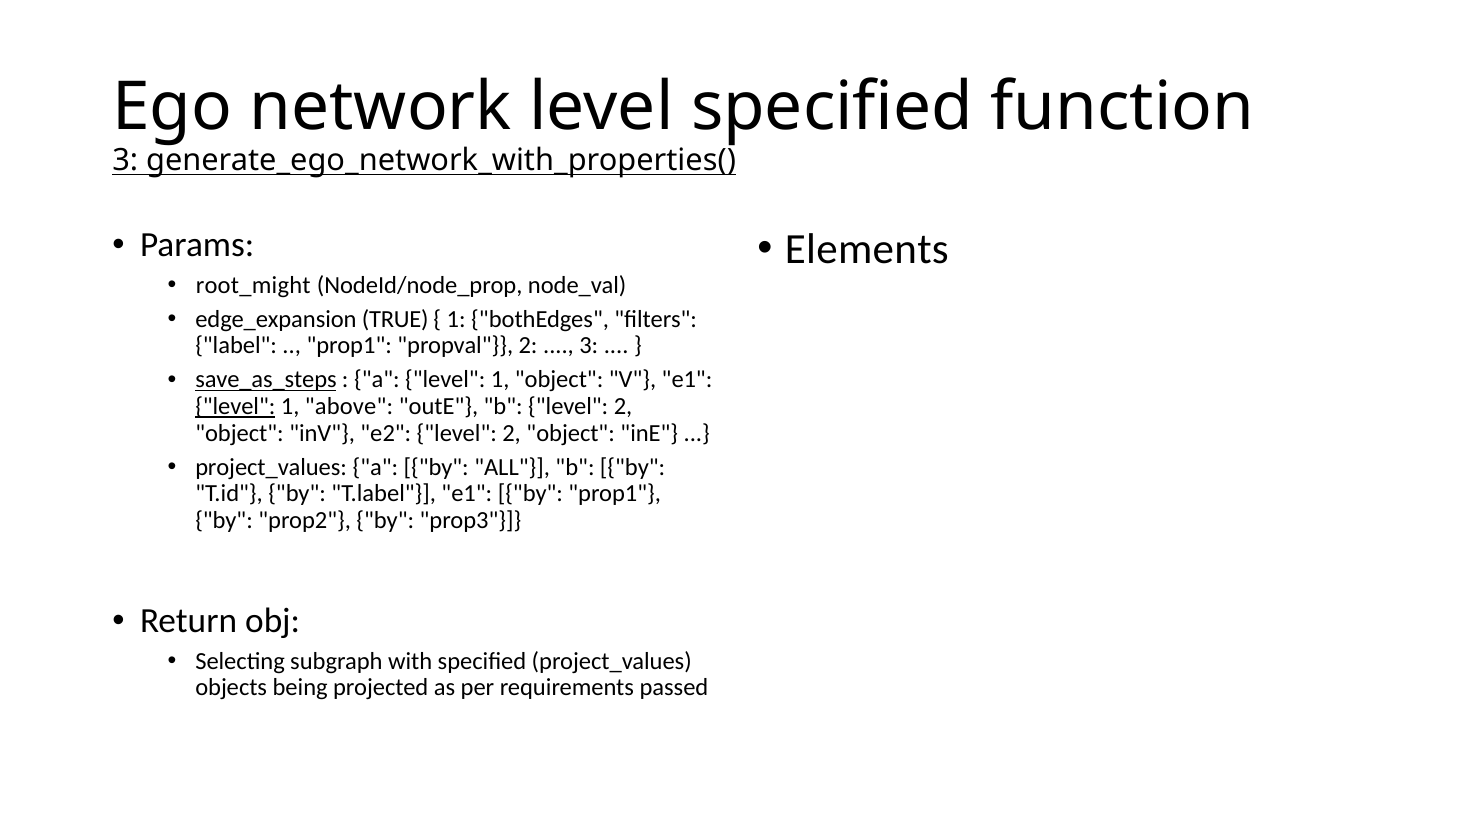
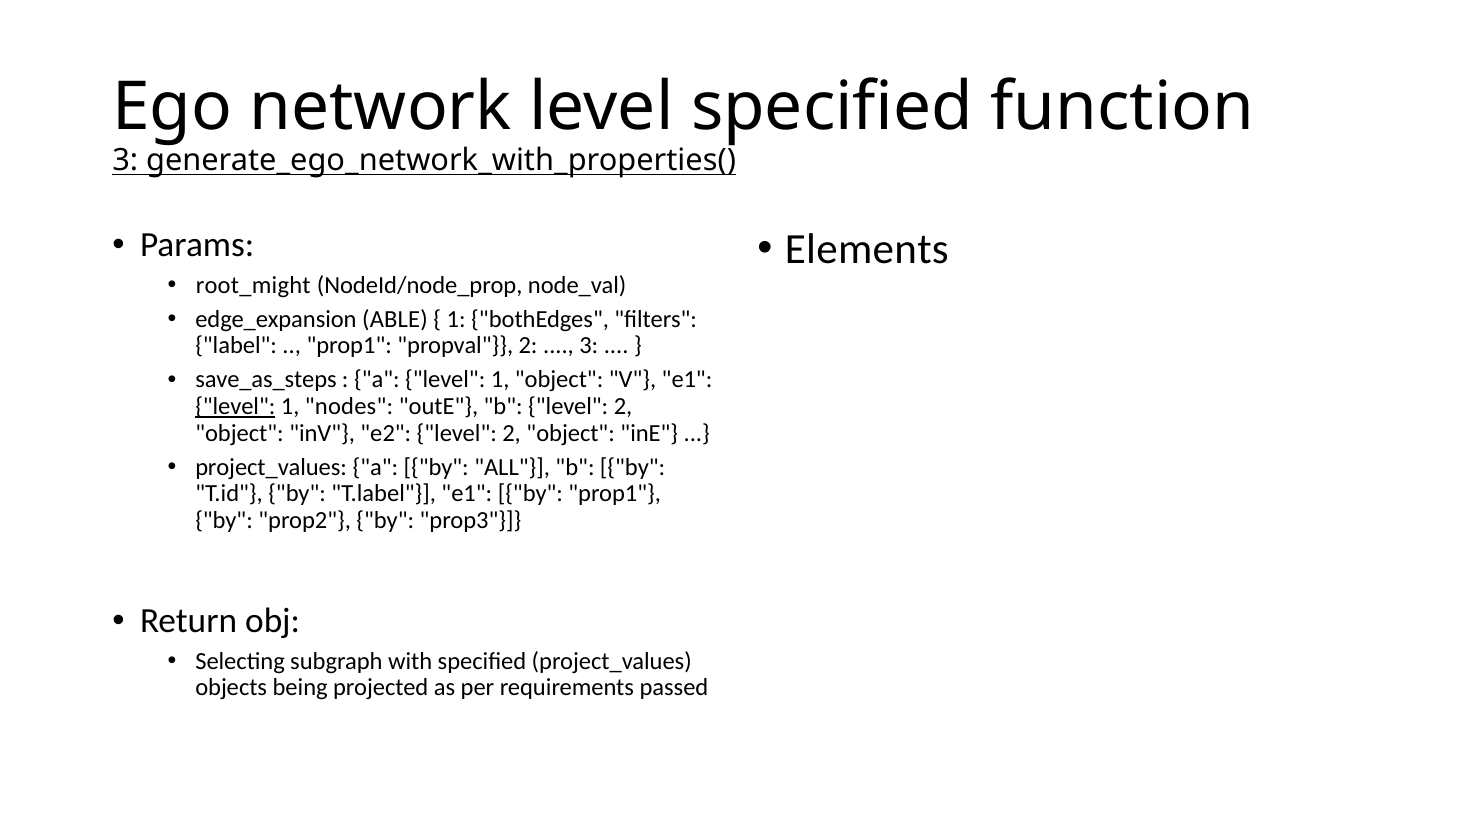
TRUE: TRUE -> ABLE (395, 319)
save_as_steps underline: present -> none (266, 380)
above: above -> nodes (349, 406)
